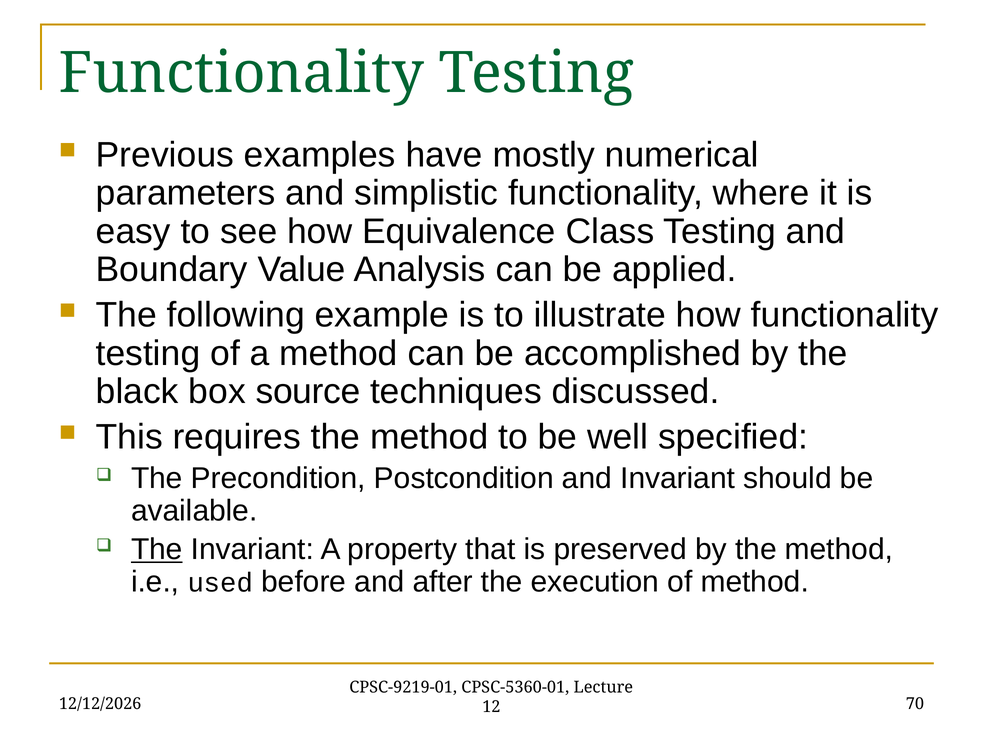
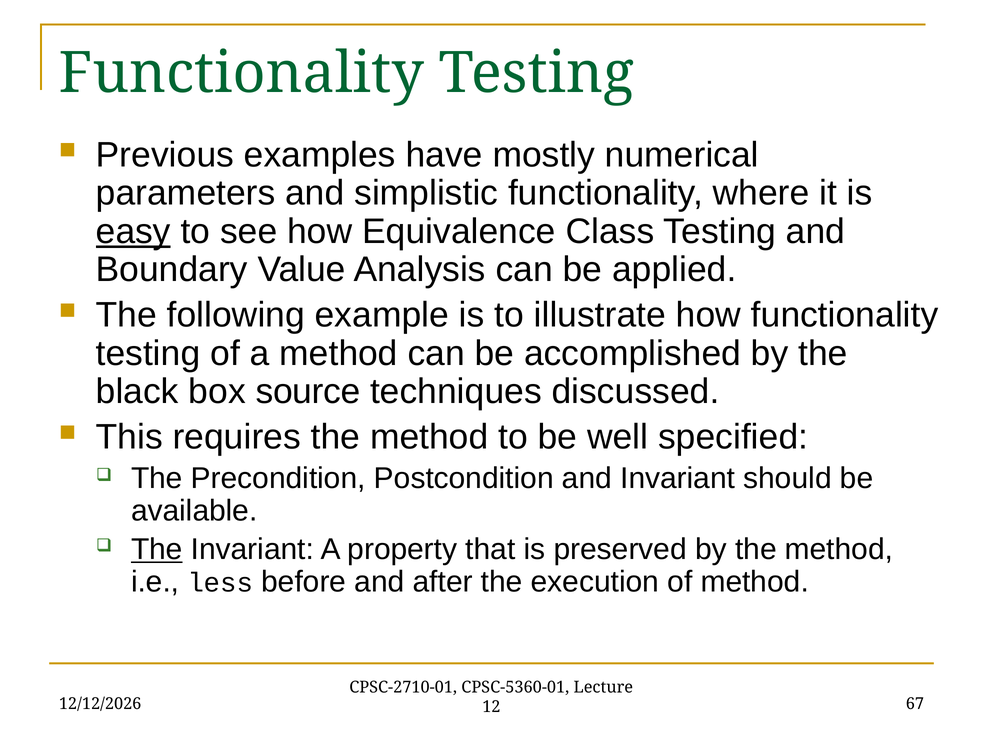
easy underline: none -> present (133, 232)
used: used -> less (220, 583)
CPSC-9219-01: CPSC-9219-01 -> CPSC-2710-01 (403, 688)
70: 70 -> 67 (915, 704)
